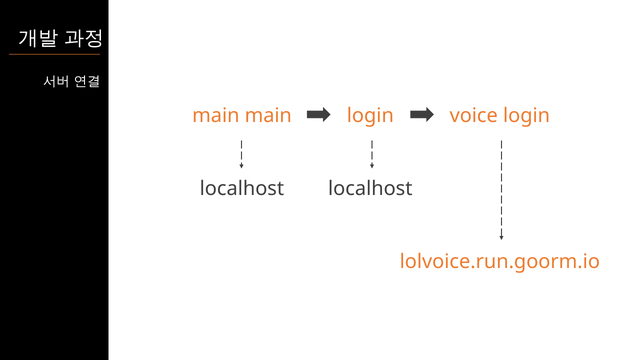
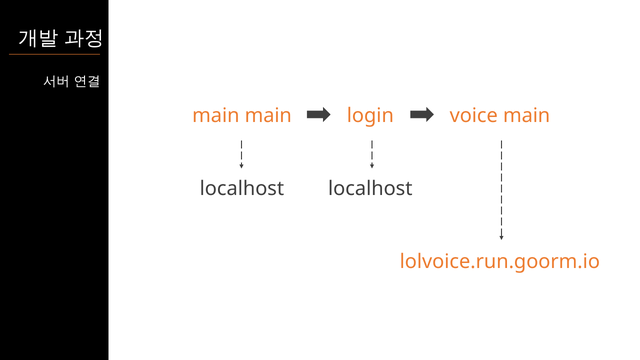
voice login: login -> main (527, 116)
